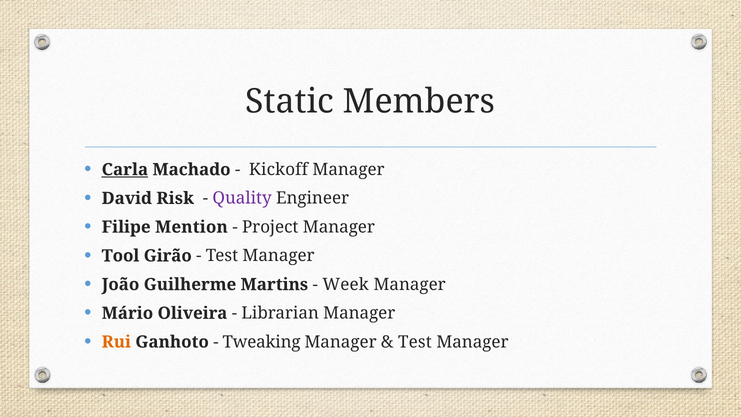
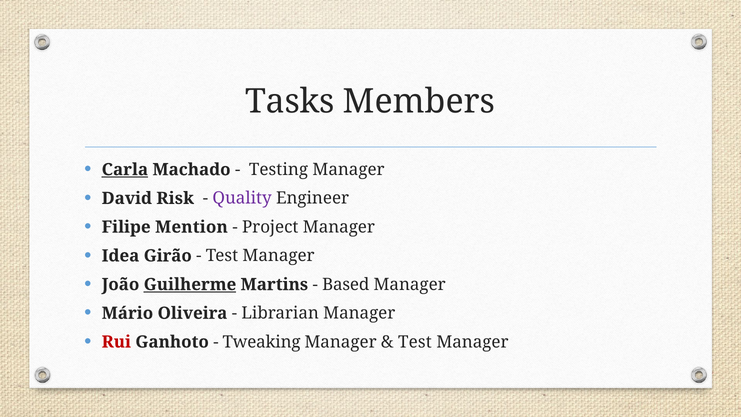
Static: Static -> Tasks (290, 102)
Kickoff: Kickoff -> Testing (279, 170)
Tool: Tool -> Idea (120, 256)
Guilherme underline: none -> present (190, 284)
Week: Week -> Based (346, 284)
Rui colour: orange -> red (116, 342)
